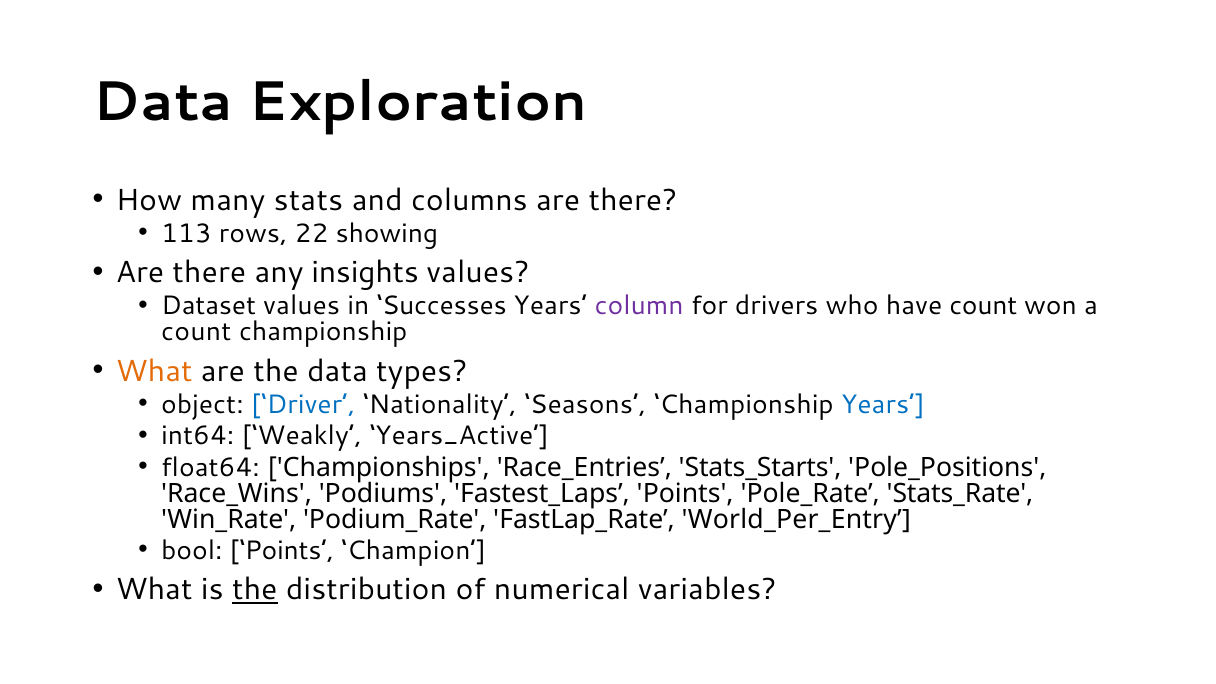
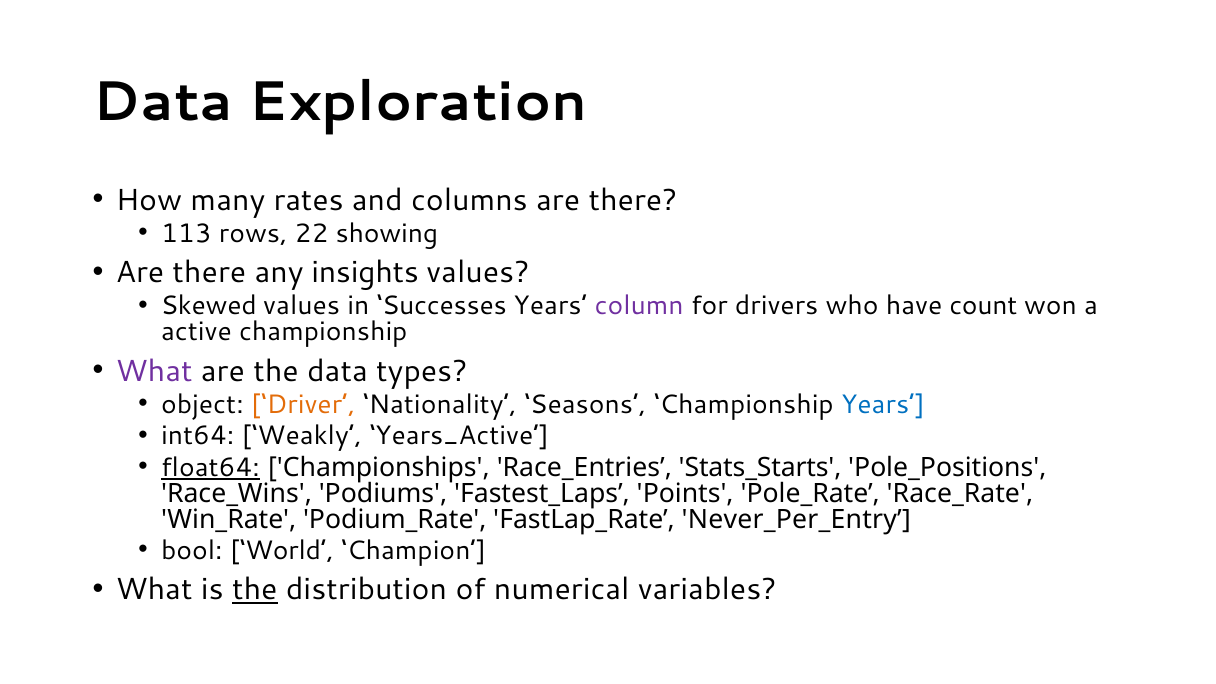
stats: stats -> rates (309, 200)
Dataset: Dataset -> Skewed (209, 306)
count: count -> active (196, 332)
What colour: orange -> purple (154, 371)
Driver colour: blue -> orange (303, 405)
float64 underline: none -> present (210, 468)
Stats_Rate: Stats_Rate -> Race_Rate (960, 493)
World_Per_Entry: World_Per_Entry -> Never_Per_Entry (796, 519)
bool Points: Points -> World (282, 551)
